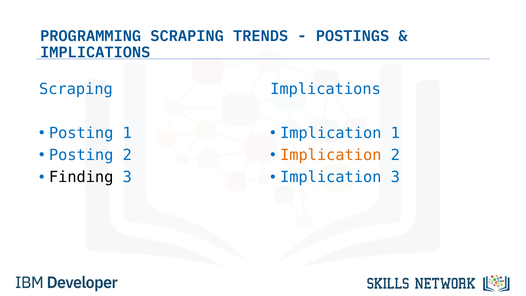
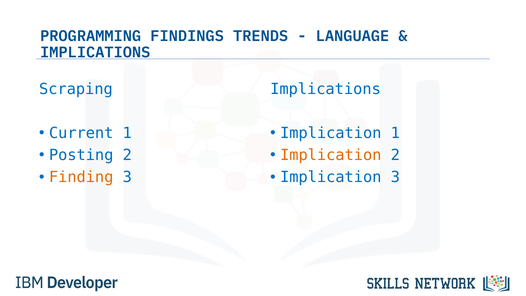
PROGRAMMING SCRAPING: SCRAPING -> FINDINGS (187, 36)
POSTINGS: POSTINGS -> LANGUAGE (353, 36)
Posting: Posting -> Current (81, 133)
Finding colour: black -> orange (81, 177)
